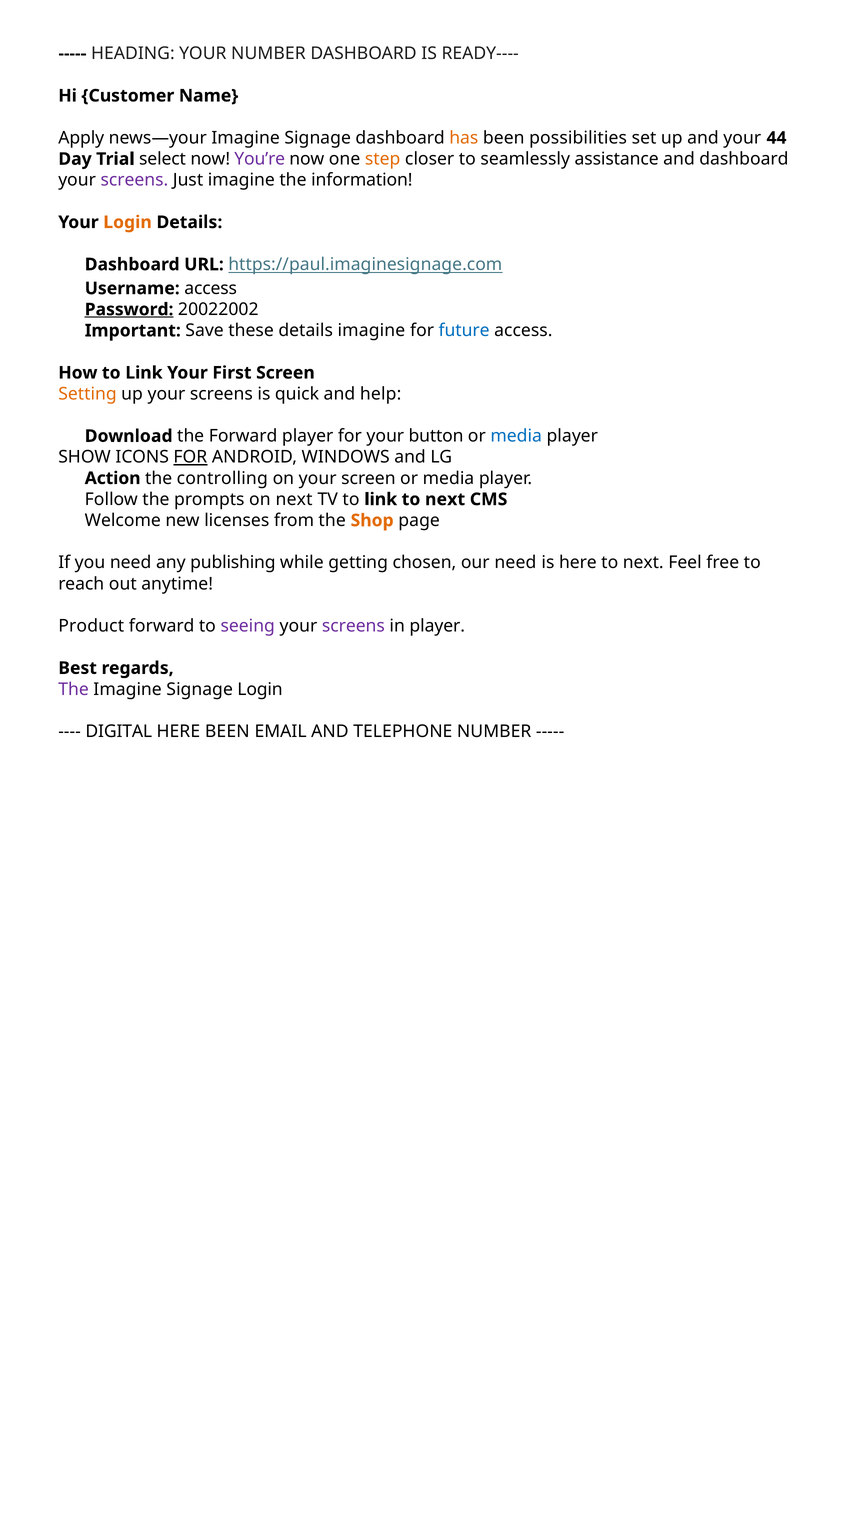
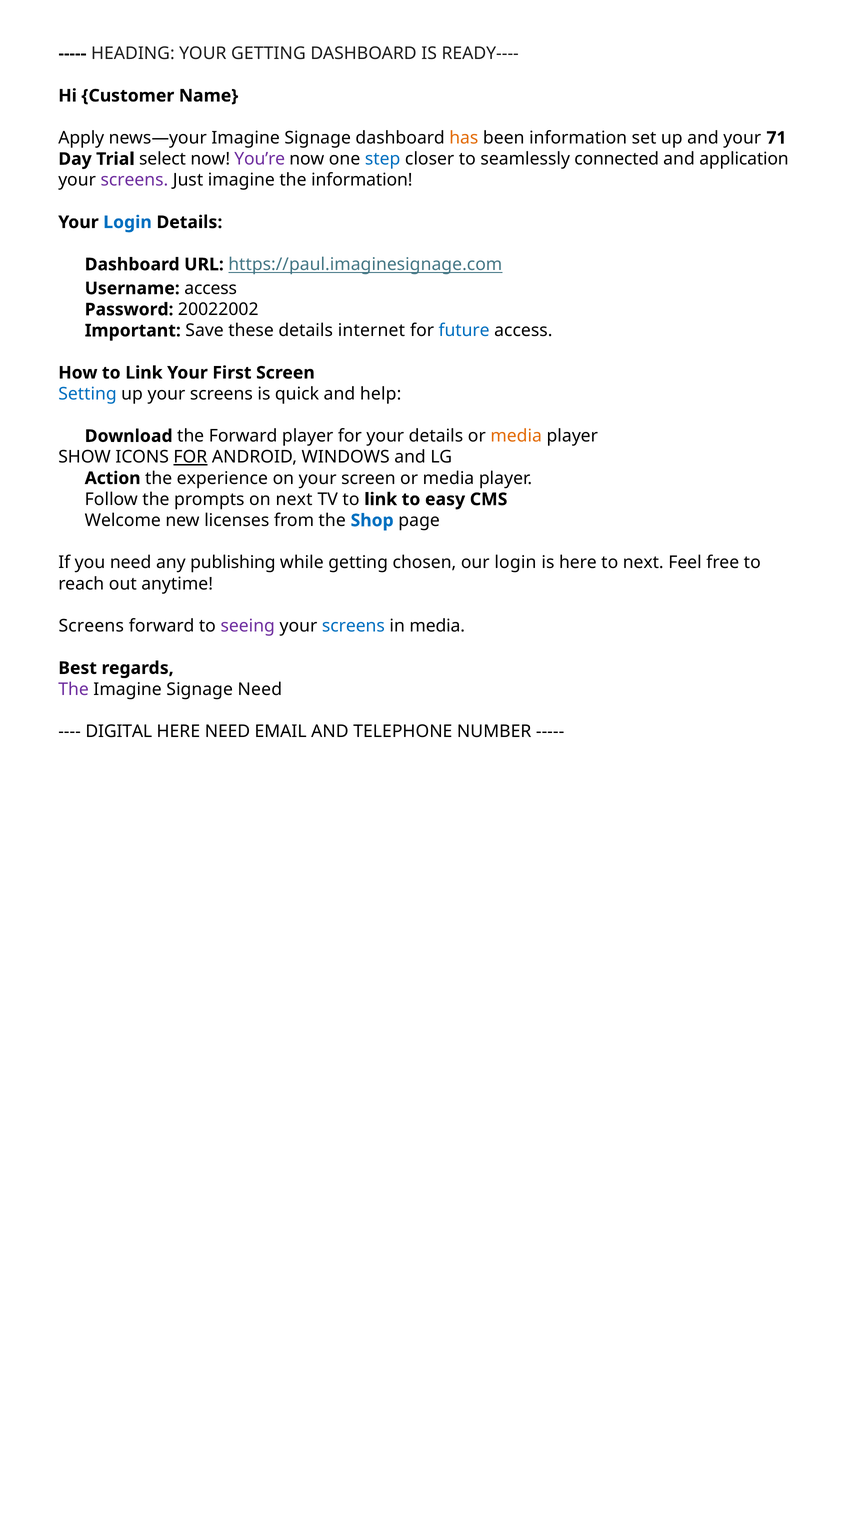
YOUR NUMBER: NUMBER -> GETTING (268, 54)
been possibilities: possibilities -> information (578, 138)
44: 44 -> 71 (776, 138)
step colour: orange -> blue (383, 159)
assistance: assistance -> connected (617, 159)
and dashboard: dashboard -> application (744, 159)
Login colour: orange -> blue (128, 222)
Password underline: present -> none (129, 309)
details imagine: imagine -> internet (371, 331)
Setting colour: orange -> blue (87, 394)
your button: button -> details (436, 436)
media colour: blue -> orange (516, 436)
controlling: controlling -> experience (222, 478)
link to next: next -> easy (445, 499)
Shop colour: orange -> blue (372, 520)
our need: need -> login (515, 562)
Product: Product -> Screens (91, 626)
screens colour: purple -> blue (353, 626)
in player: player -> media (437, 626)
Signage Login: Login -> Need (260, 689)
HERE BEEN: BEEN -> NEED (227, 731)
